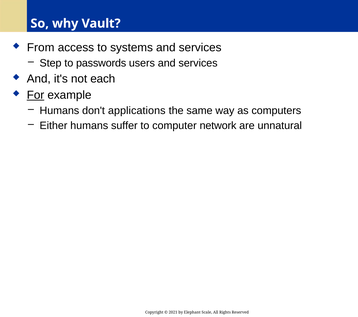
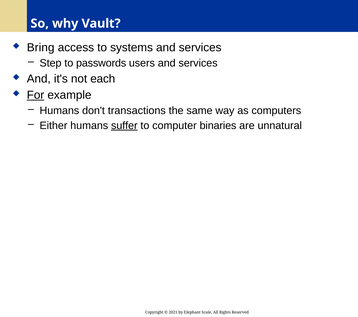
From: From -> Bring (41, 48)
applications: applications -> transactions (137, 111)
suffer underline: none -> present (124, 125)
network: network -> binaries (218, 125)
